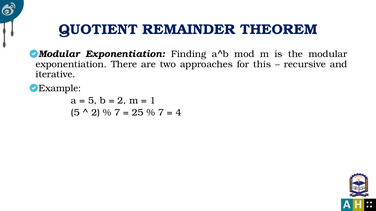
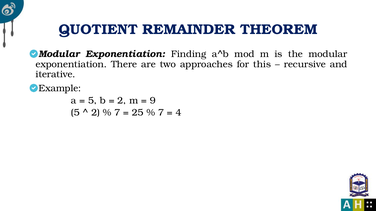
1: 1 -> 9 (153, 101)
